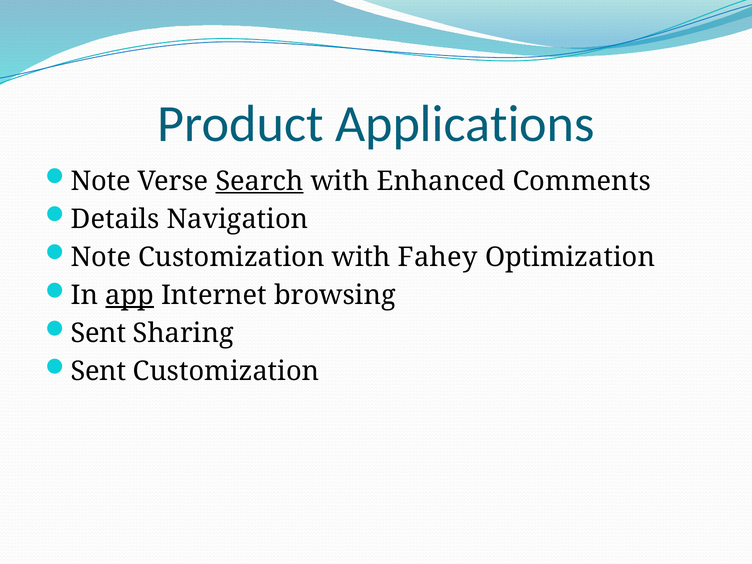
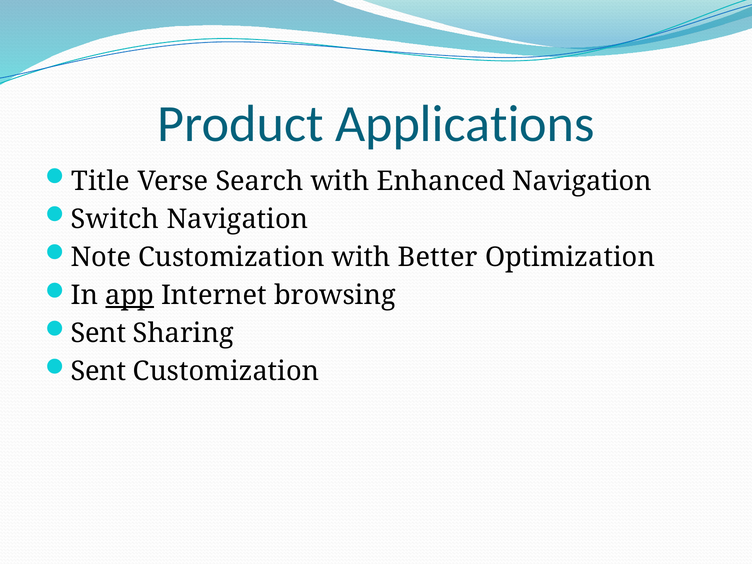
Note: Note -> Title (101, 181)
Search underline: present -> none (260, 181)
Enhanced Comments: Comments -> Navigation (582, 181)
Details: Details -> Switch (115, 219)
Fahey: Fahey -> Better (438, 257)
